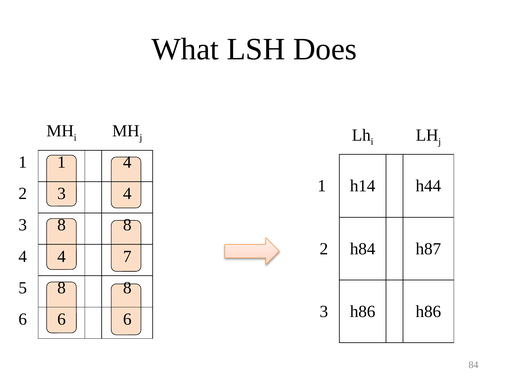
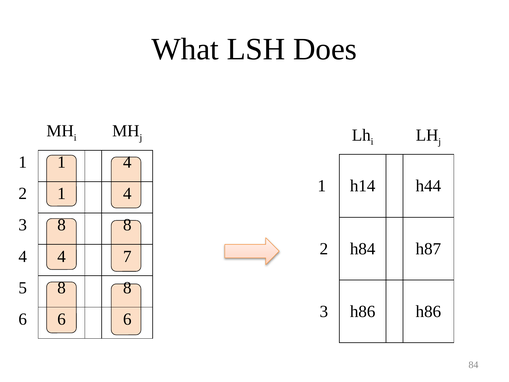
2 3: 3 -> 1 (62, 194)
